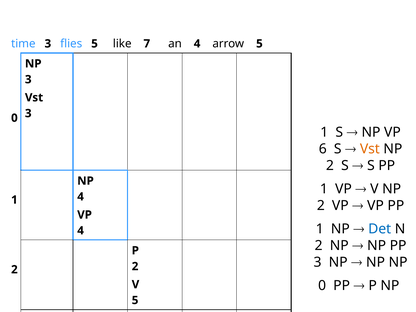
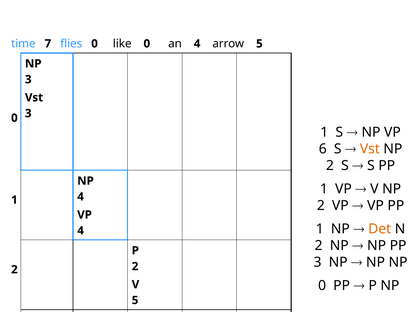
time 3: 3 -> 7 (48, 44)
flies 5: 5 -> 0 (95, 44)
like 7: 7 -> 0 (147, 44)
Det colour: blue -> orange (380, 229)
